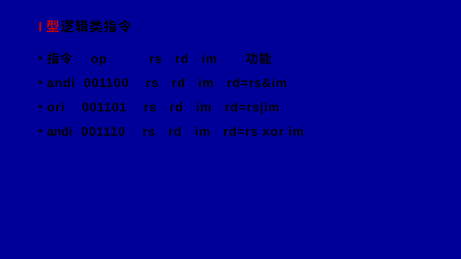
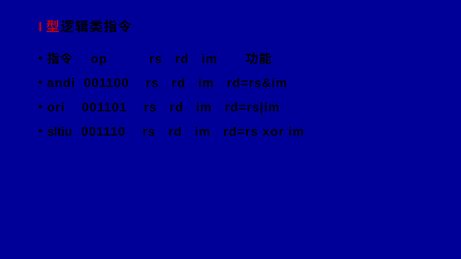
andi: andi -> sltiu (60, 132)
